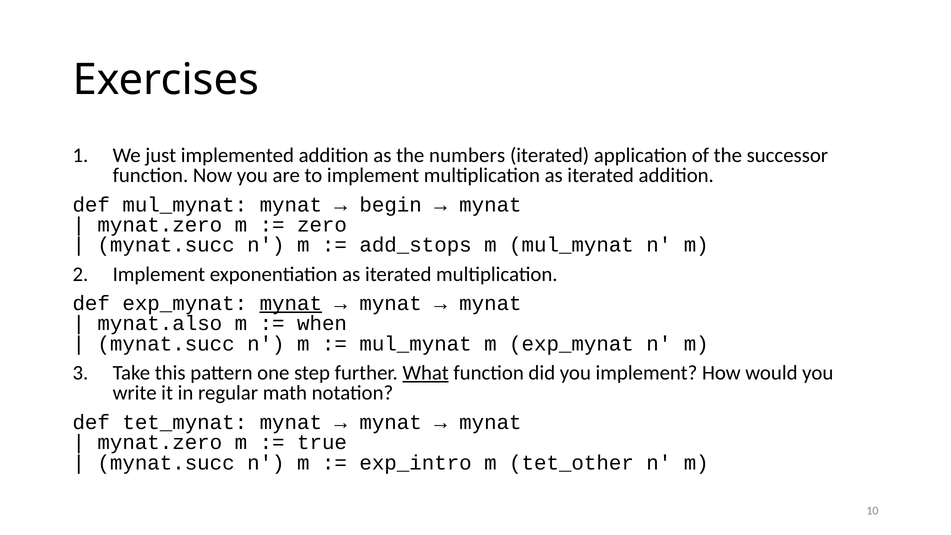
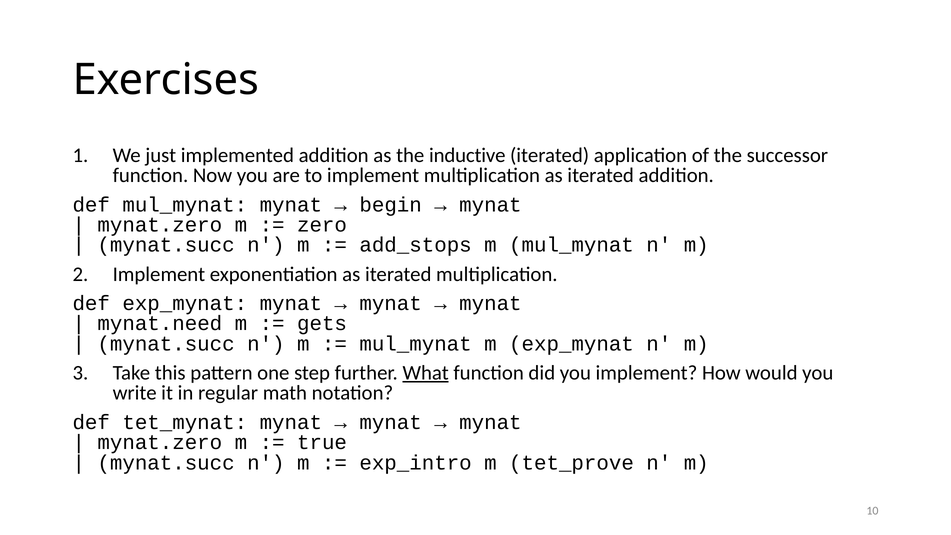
numbers: numbers -> inductive (467, 155)
mynat underline: present -> none (291, 303)
mynat.also: mynat.also -> mynat.need (160, 323)
when: when -> gets (322, 323)
tet_other: tet_other -> tet_prove (571, 463)
